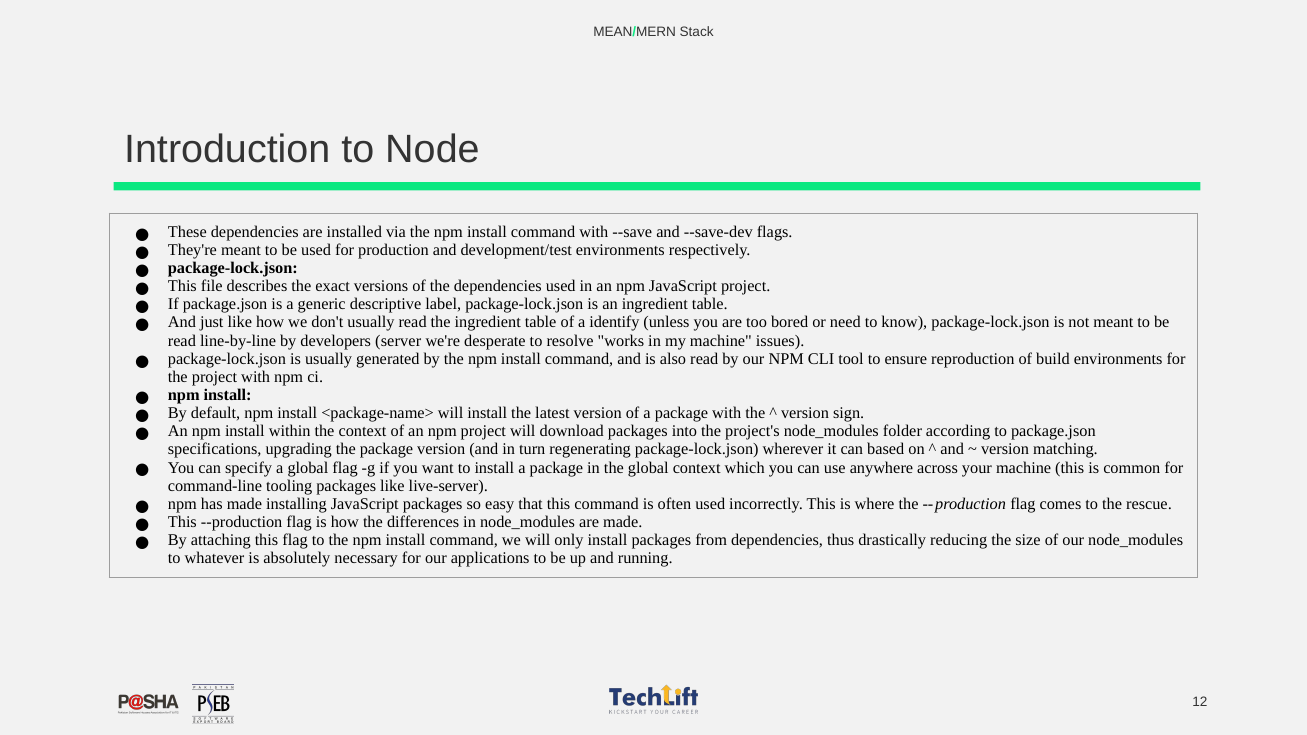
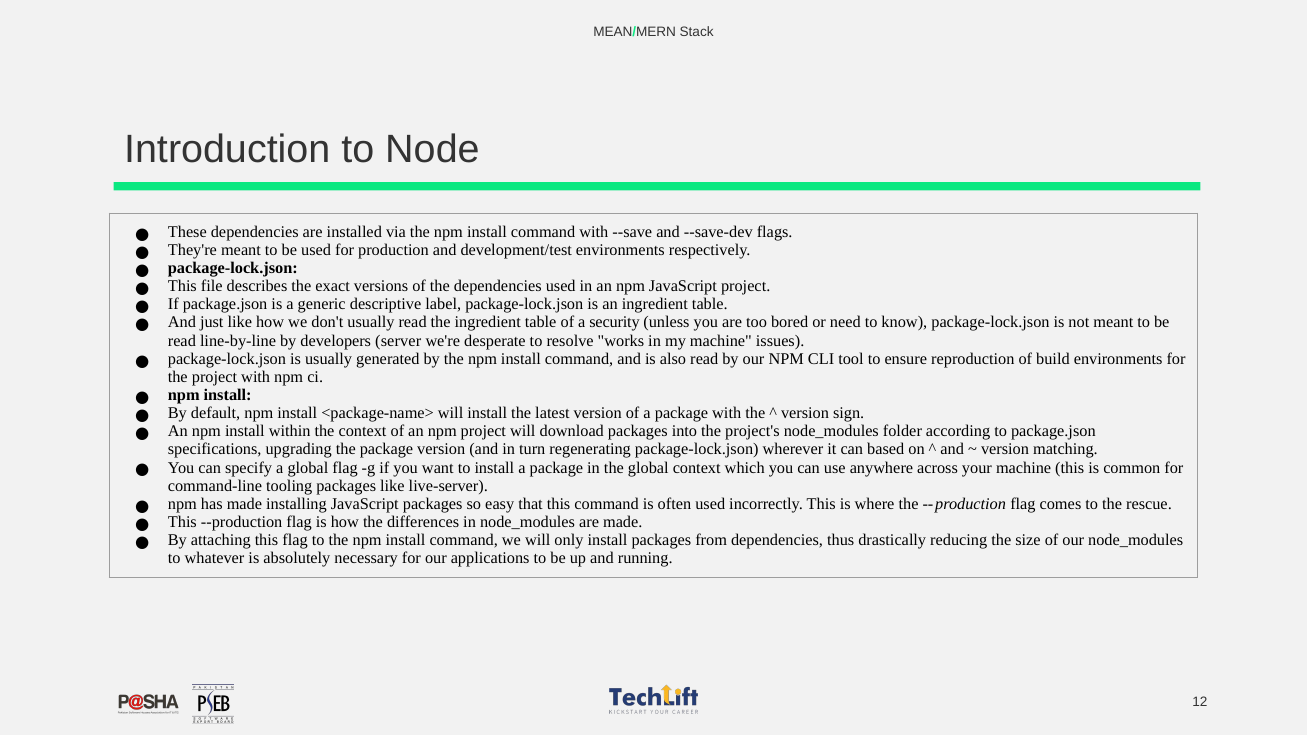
identify: identify -> security (614, 323)
